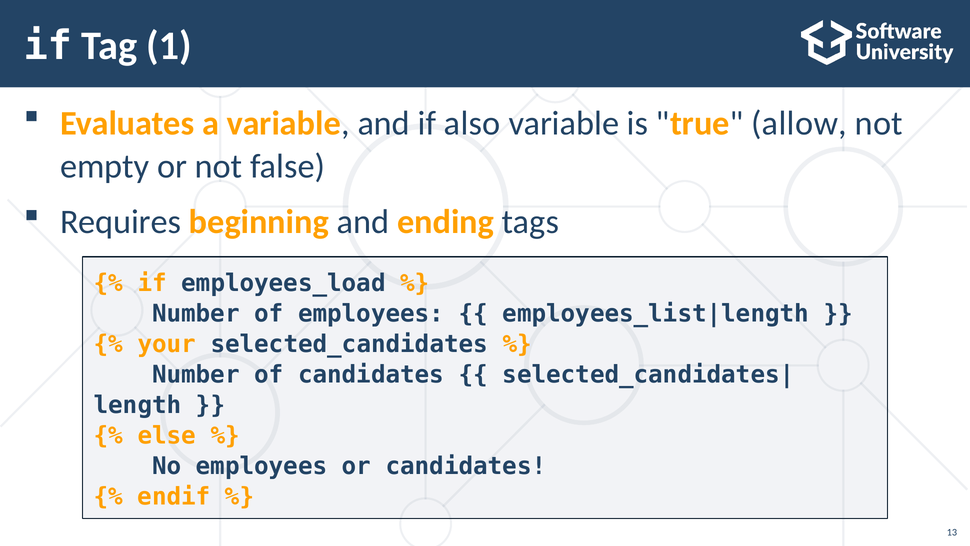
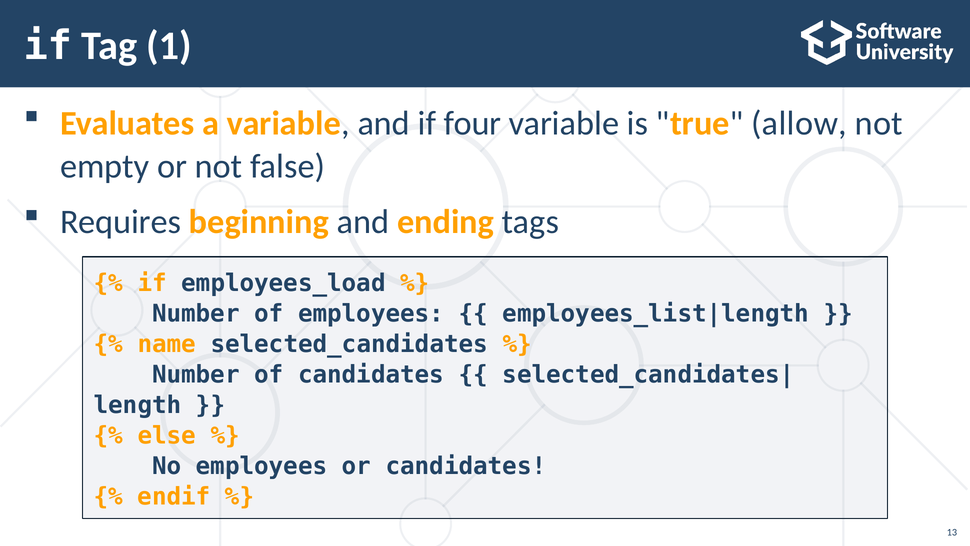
also: also -> four (472, 123)
your: your -> name (167, 344)
